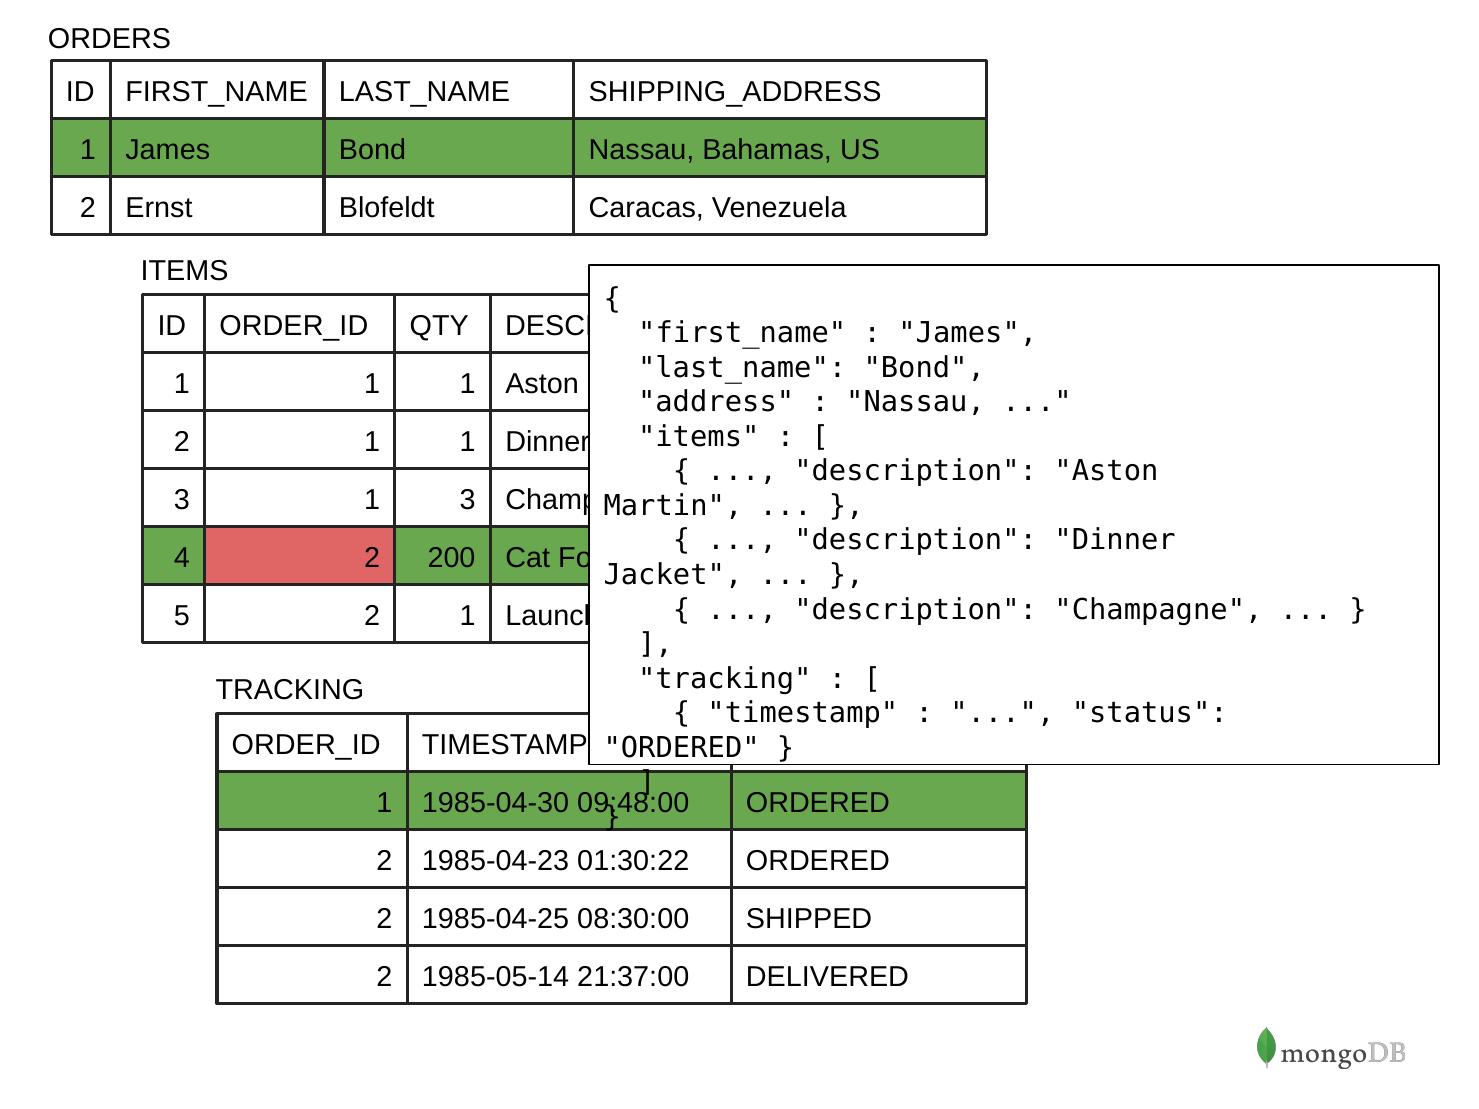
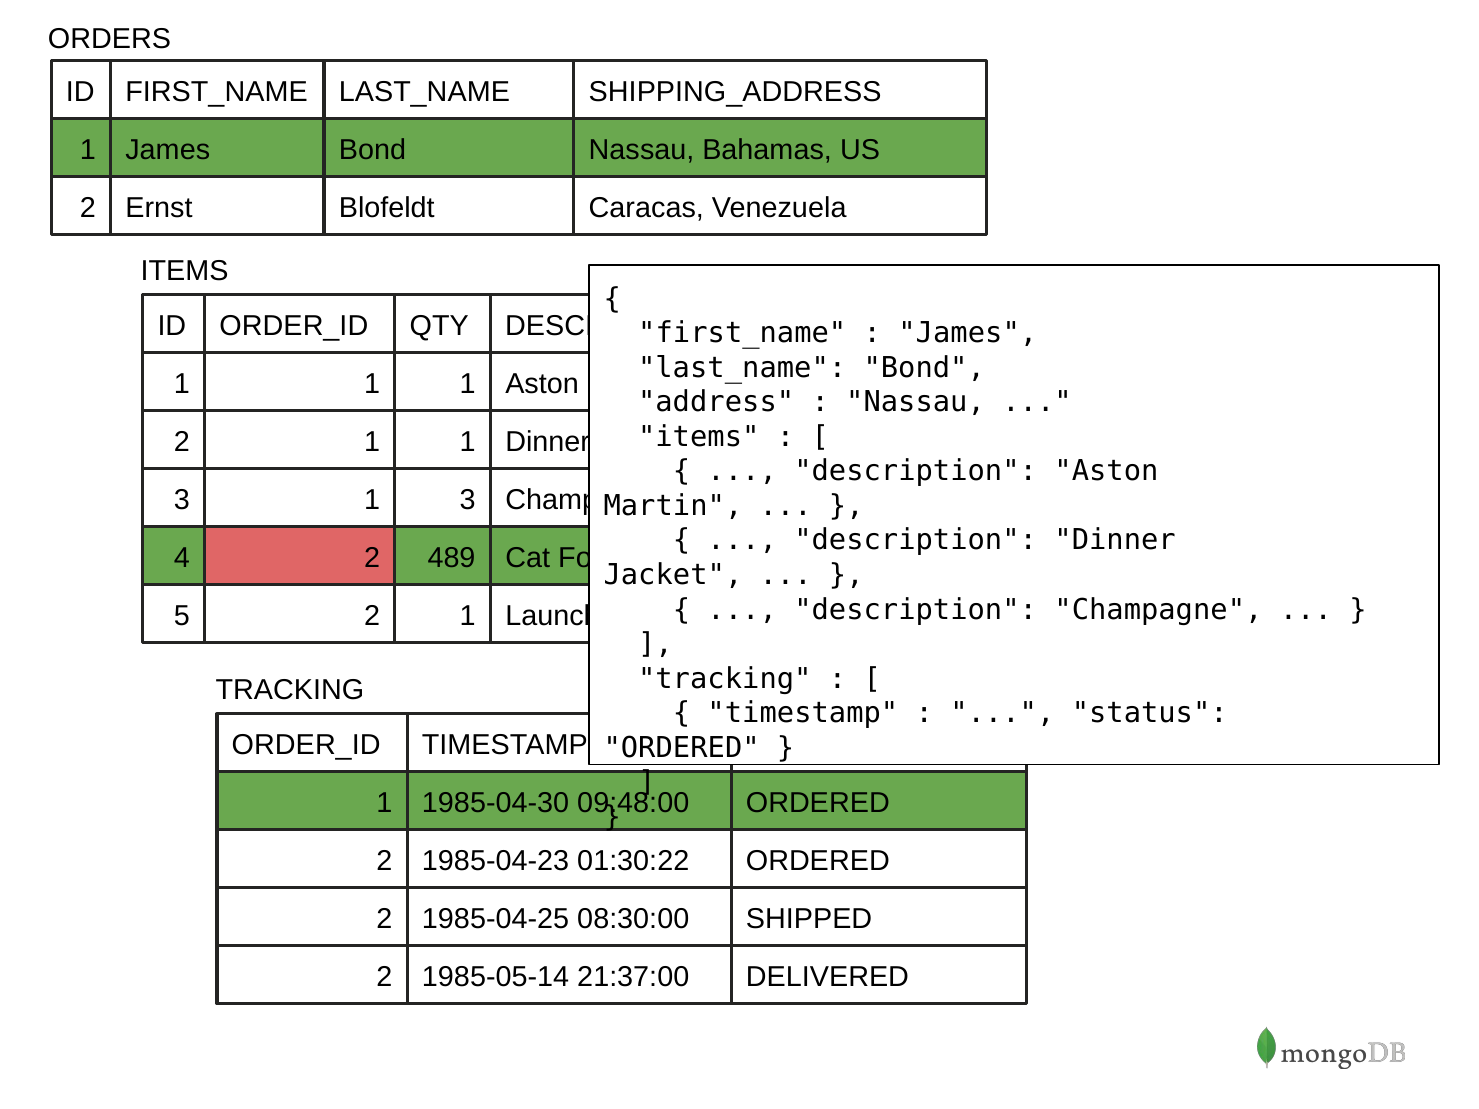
2 200: 200 -> 489 (452, 558)
